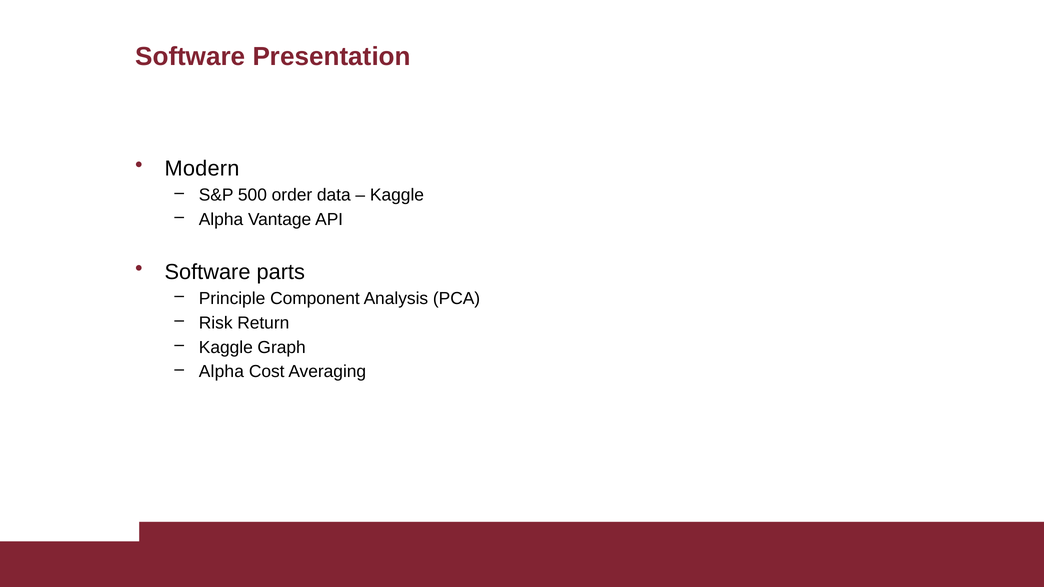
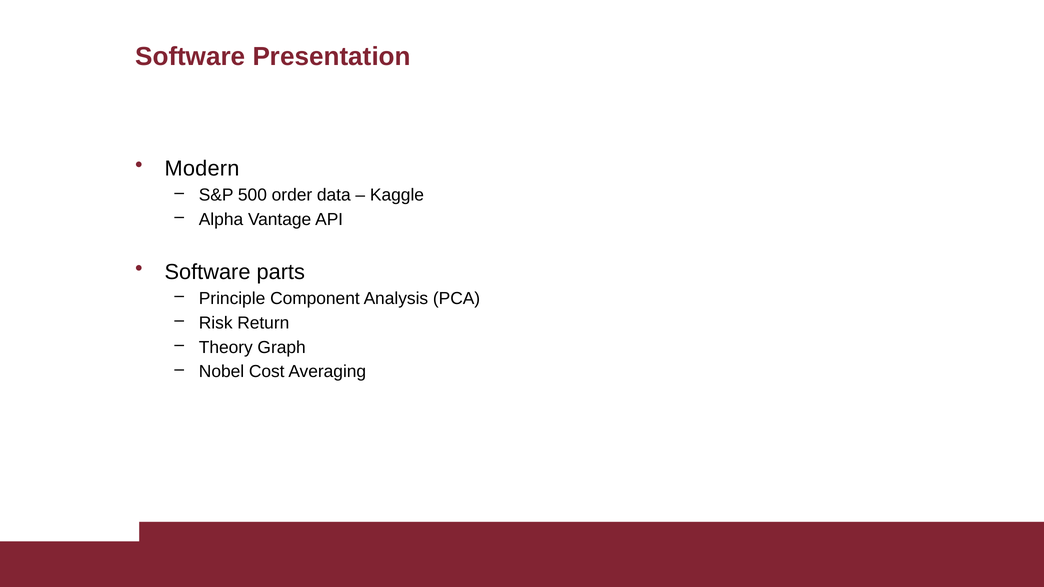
Kaggle: Kaggle -> Theory (226, 347)
Alpha: Alpha -> Nobel (222, 372)
